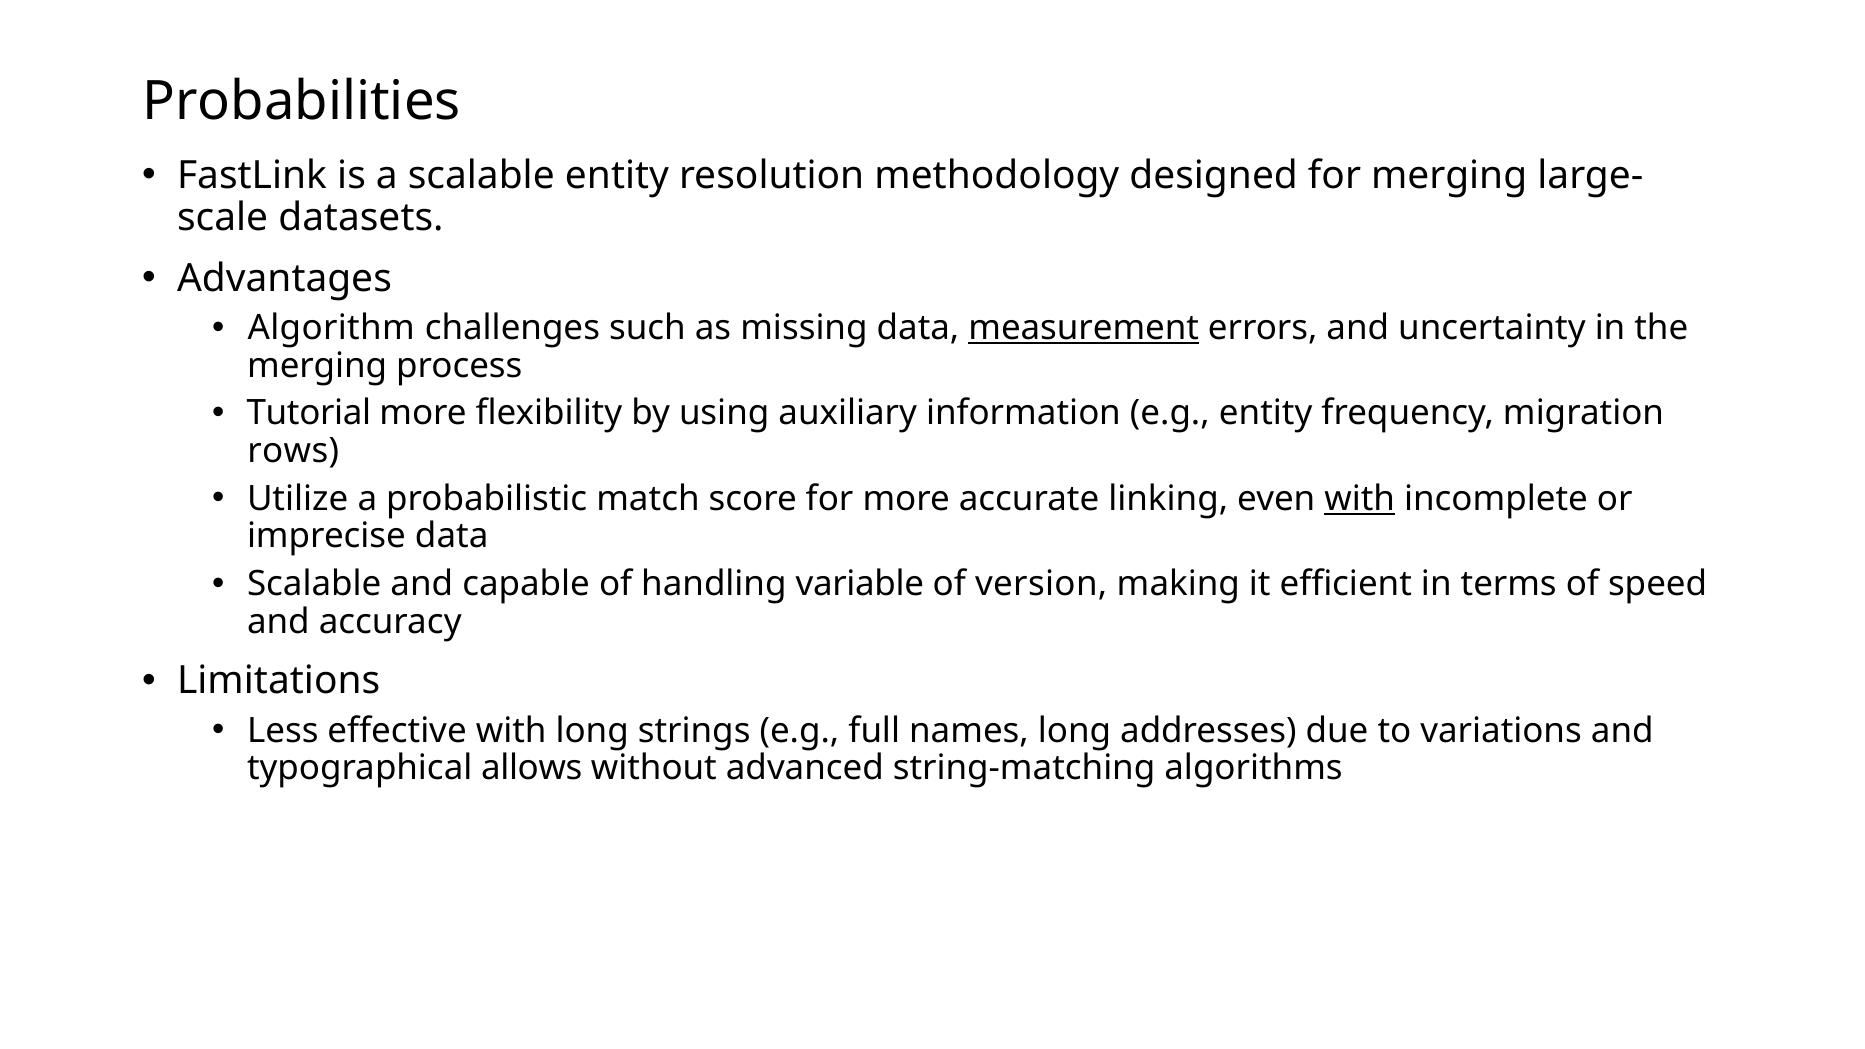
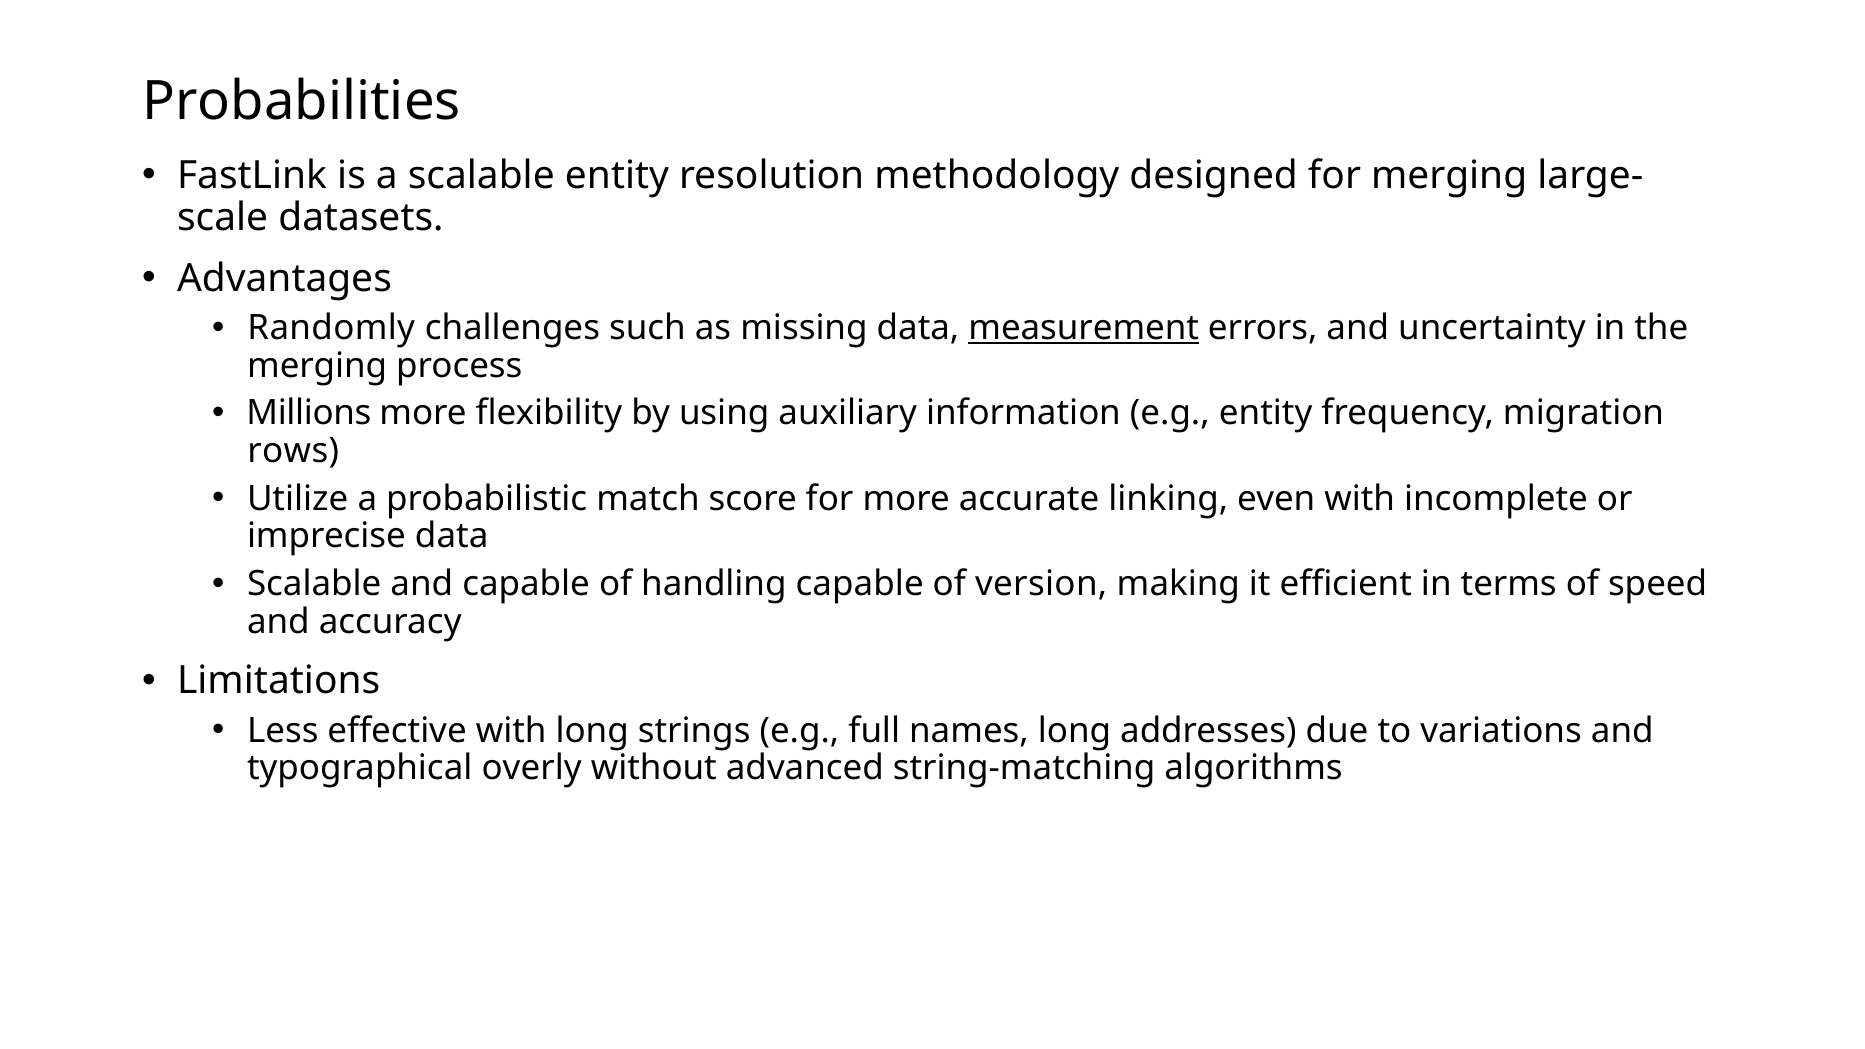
Algorithm: Algorithm -> Randomly (331, 328)
Tutorial: Tutorial -> Millions (309, 413)
with underline: present -> none (1360, 499)
handling variable: variable -> capable (860, 584)
allows: allows -> overly (532, 768)
